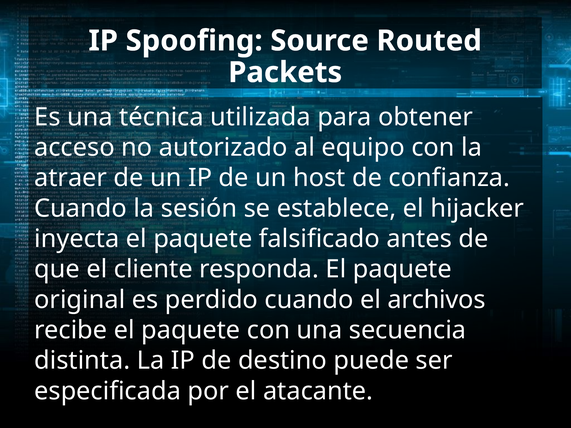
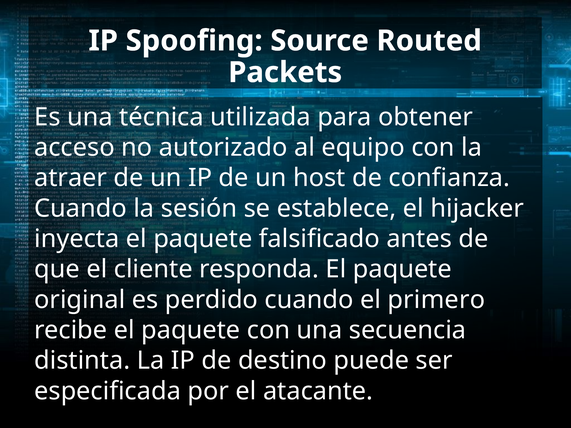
archivos: archivos -> primero (436, 300)
